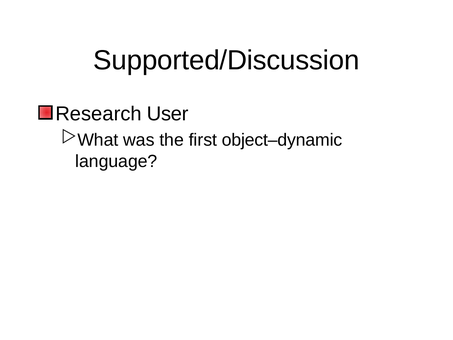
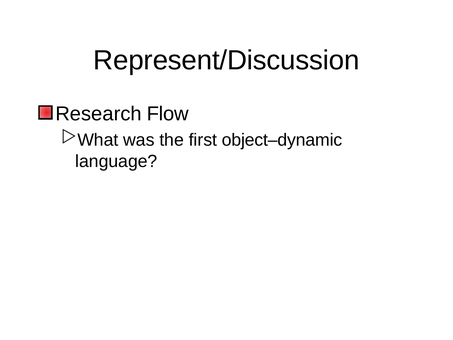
Supported/Discussion: Supported/Discussion -> Represent/Discussion (226, 60)
User: User -> Flow (168, 114)
